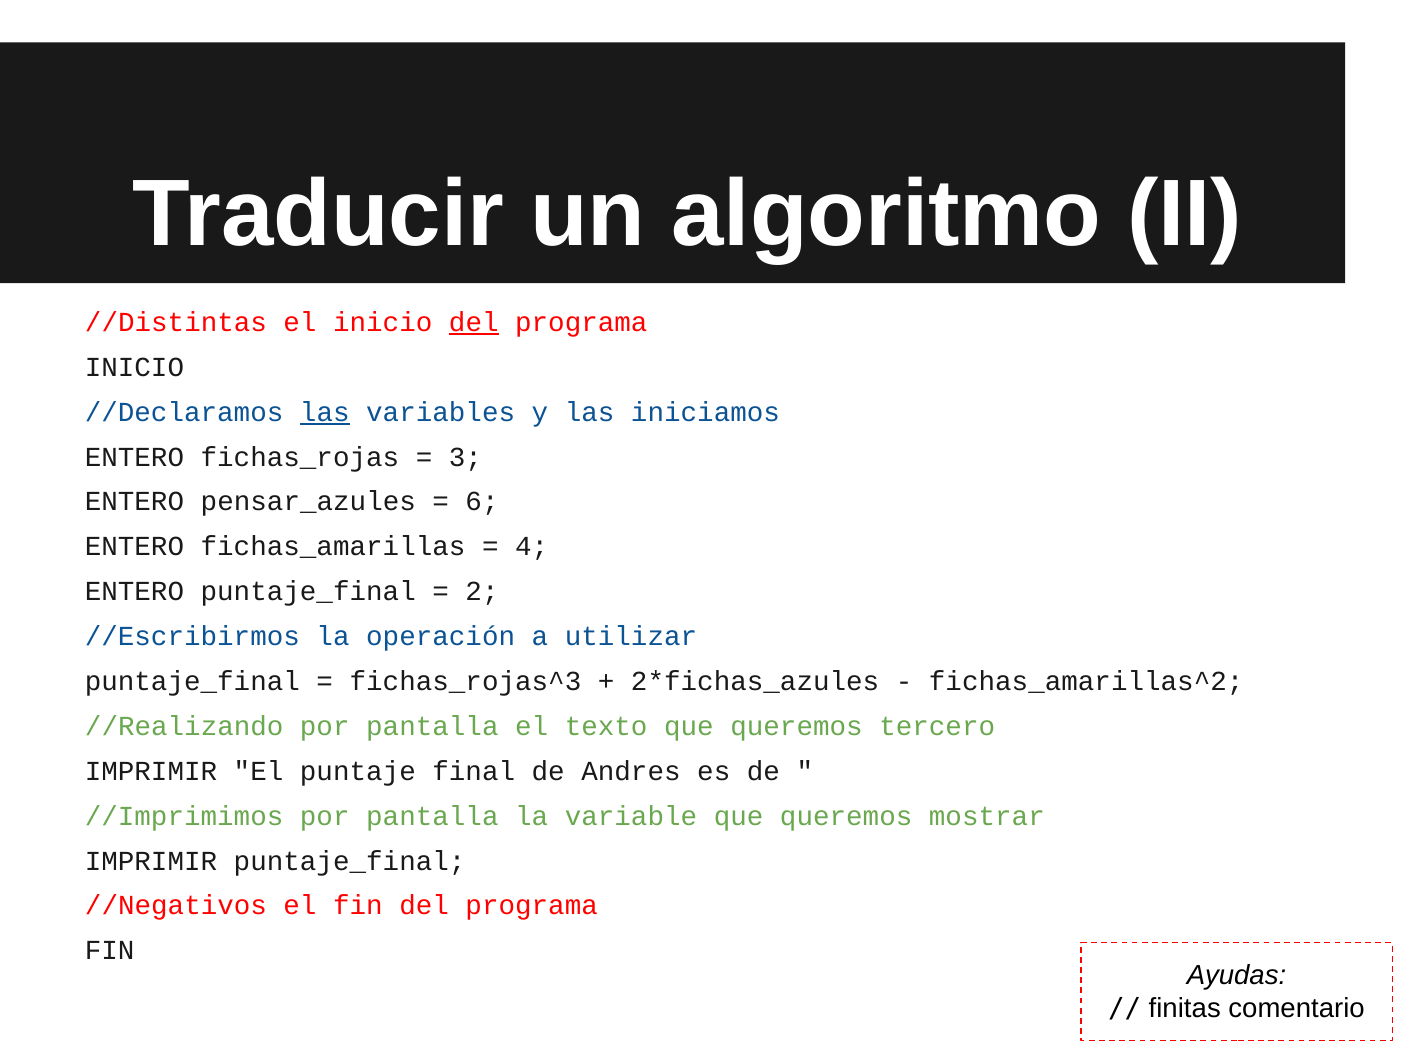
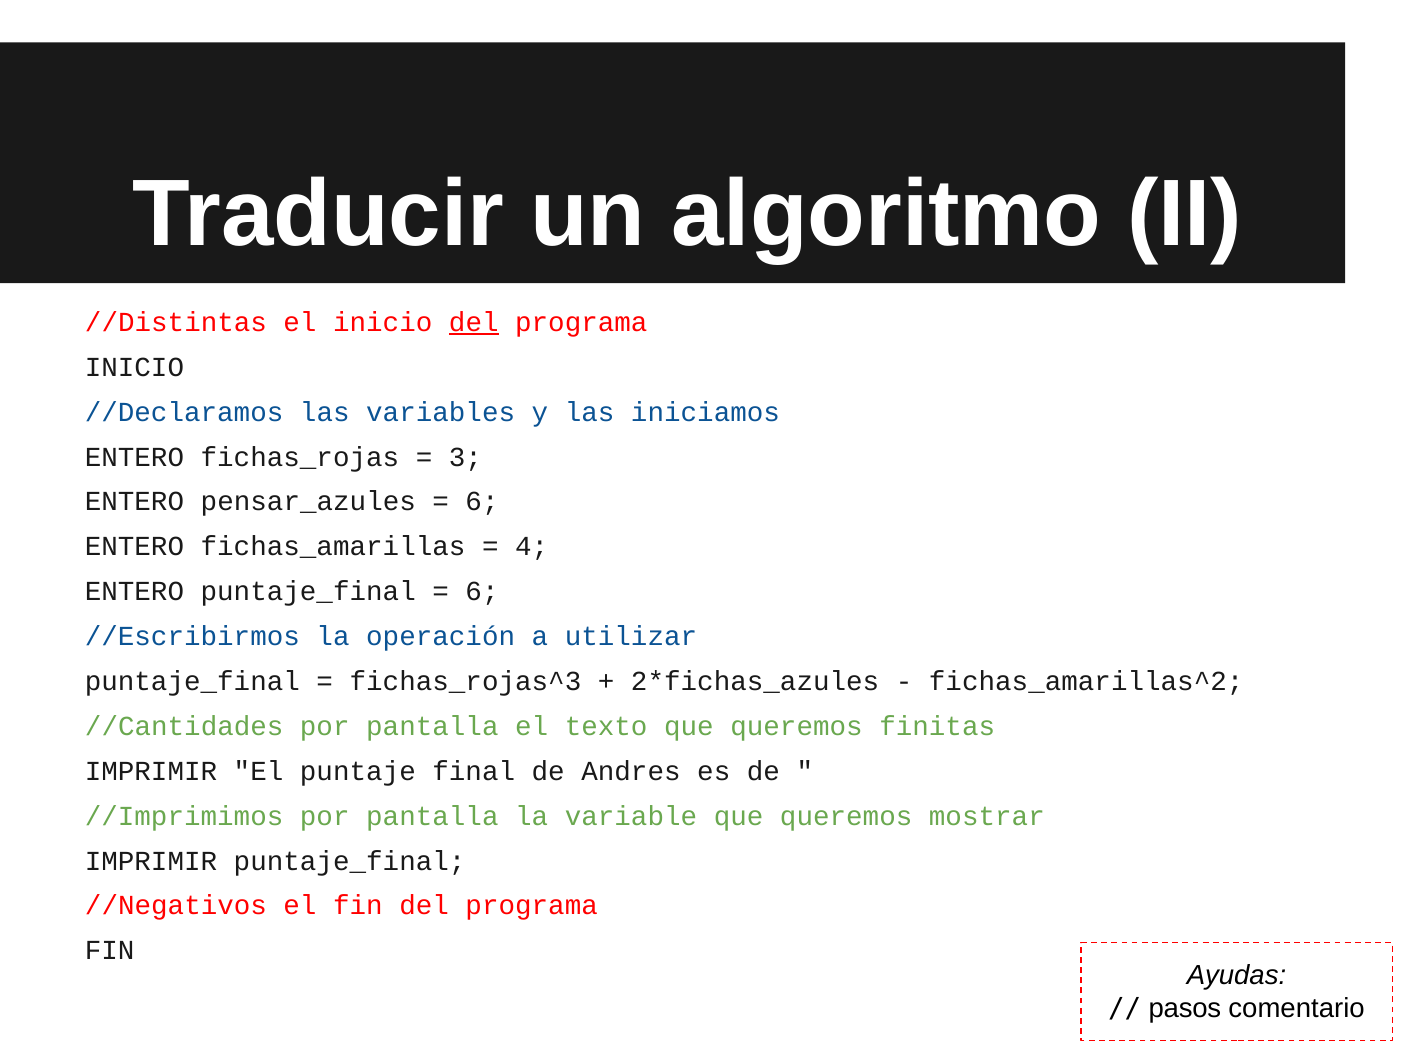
las underline: present -> none (325, 412)
2: 2 -> 6 (482, 592)
//Realizando: //Realizando -> //Cantidades (184, 726)
tercero: tercero -> finitas (937, 726)
finitas: finitas -> pasos (1185, 1008)
